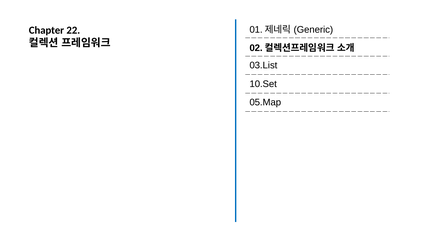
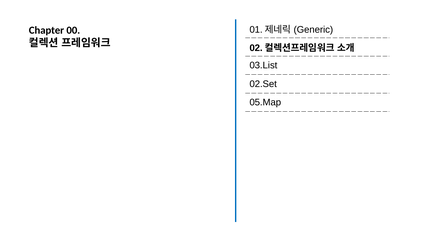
22: 22 -> 00 (73, 30)
10.Set: 10.Set -> 02.Set (263, 84)
